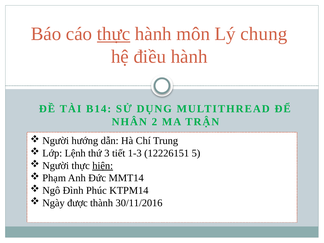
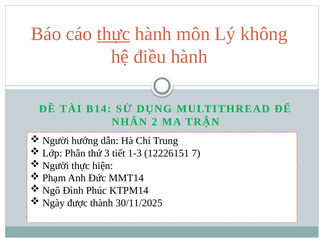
chung: chung -> không (264, 34)
Lệnh: Lệnh -> Phân (75, 153)
5: 5 -> 7 (196, 153)
hiện underline: present -> none (103, 166)
30/11/2016: 30/11/2016 -> 30/11/2025 (139, 203)
